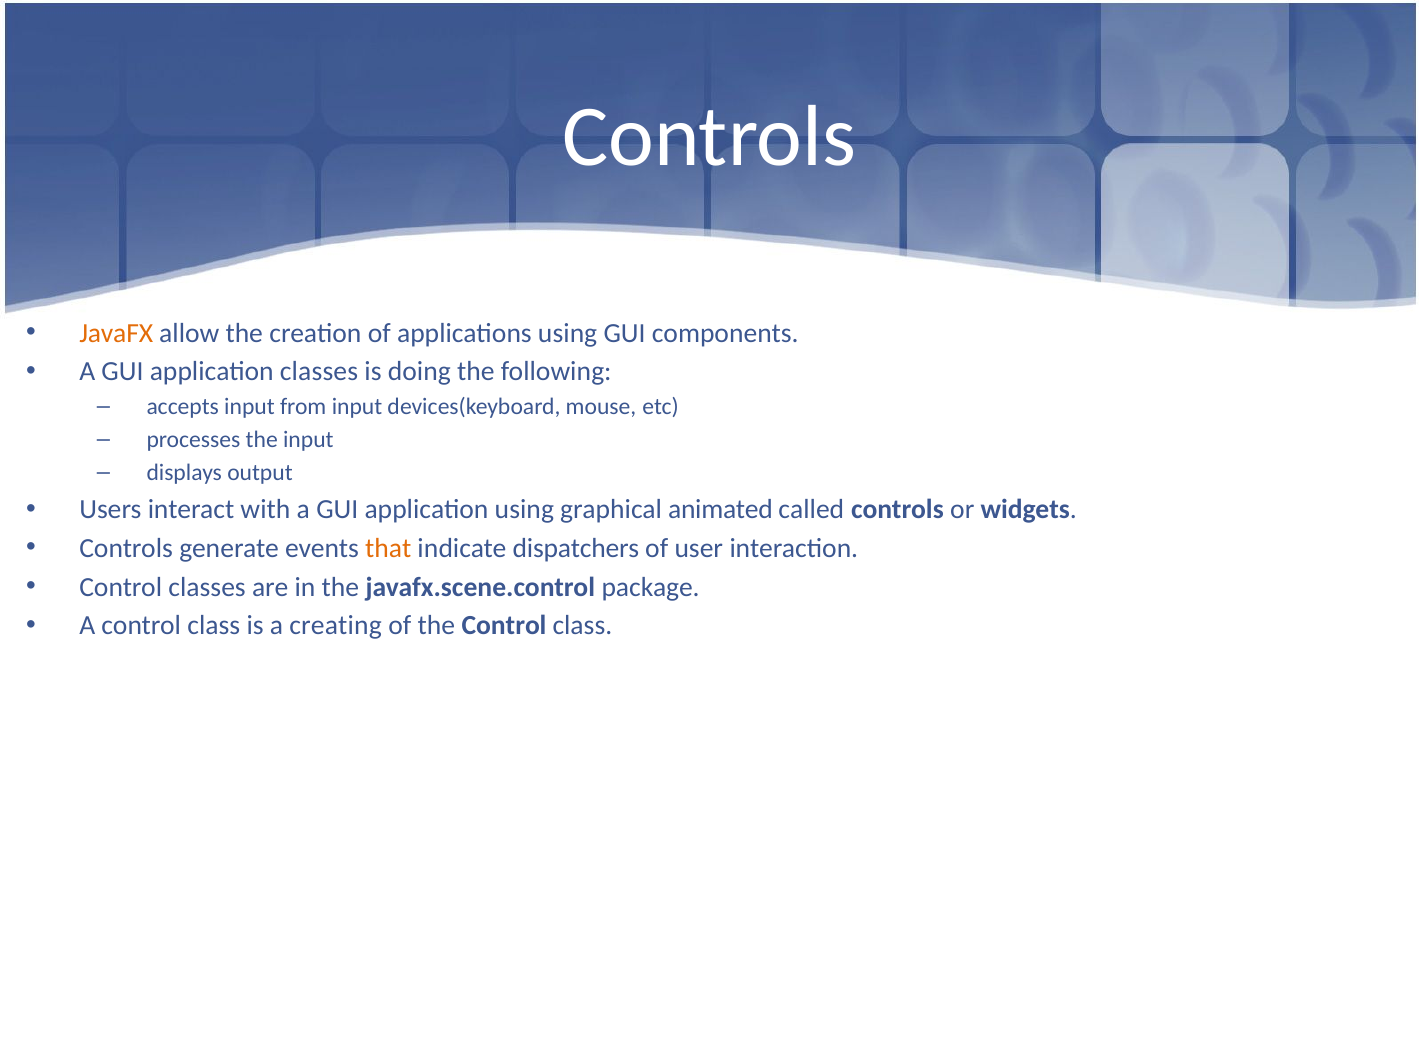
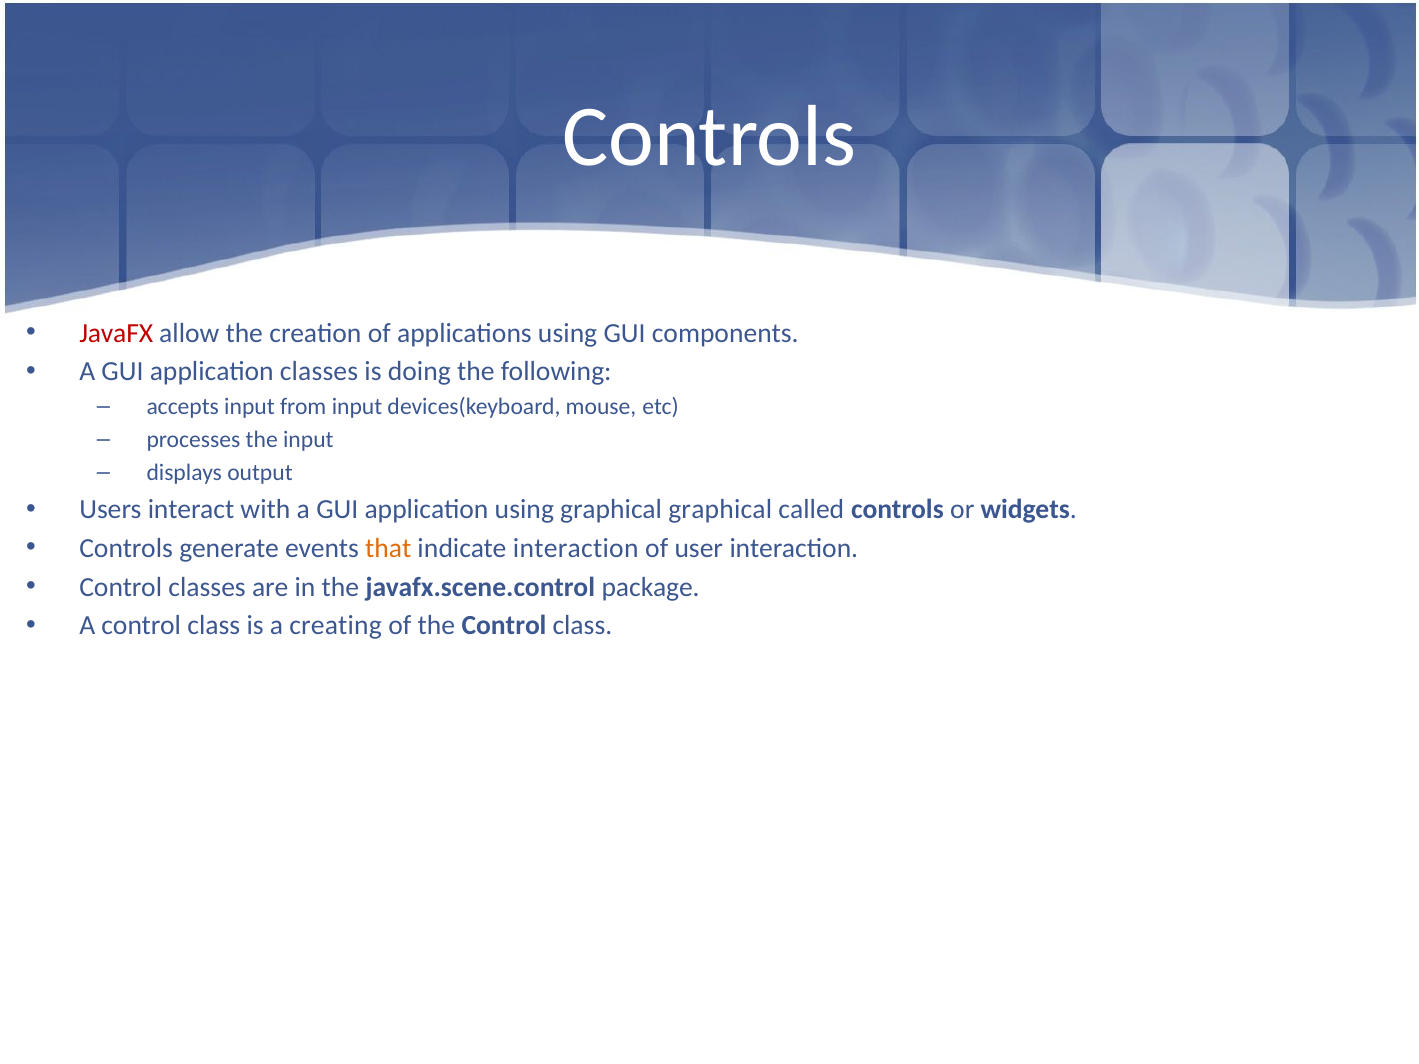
JavaFX colour: orange -> red (116, 333)
graphical animated: animated -> graphical (720, 510)
indicate dispatchers: dispatchers -> interaction (576, 548)
